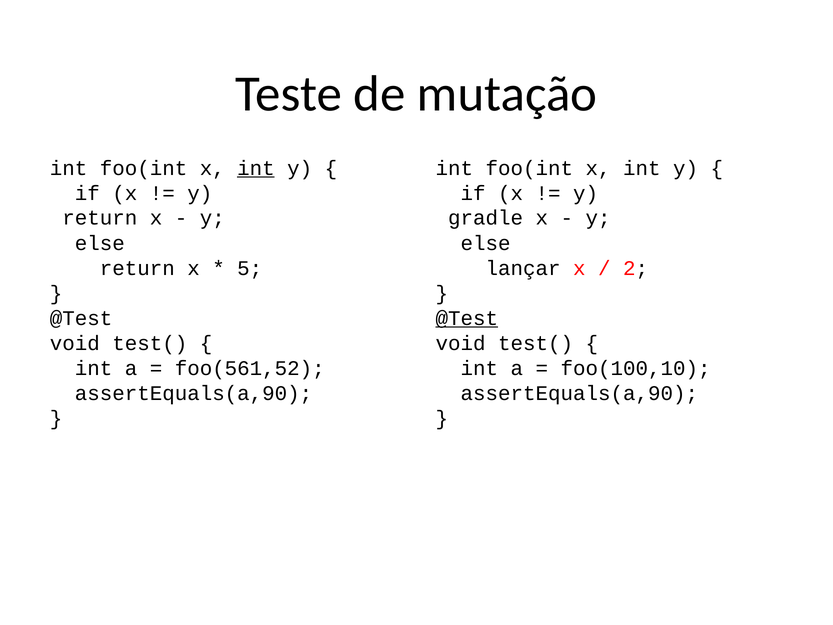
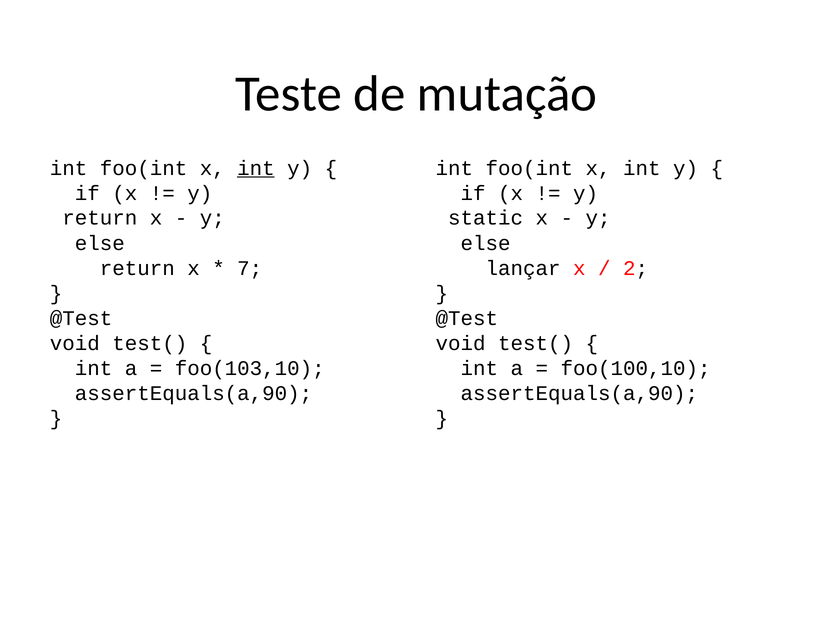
gradle: gradle -> static (486, 218)
5: 5 -> 7 (250, 268)
@Test underline: present -> none (467, 318)
foo(561,52: foo(561,52 -> foo(103,10 (250, 368)
